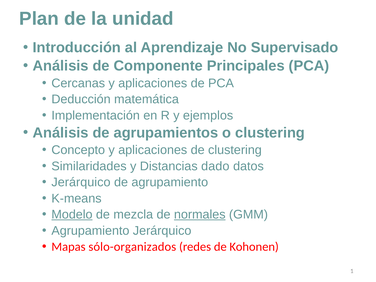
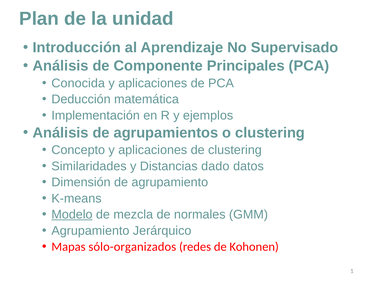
Cercanas: Cercanas -> Conocida (78, 83)
Jerárquico: Jerárquico -> Dimensión (81, 182)
normales underline: present -> none (200, 215)
